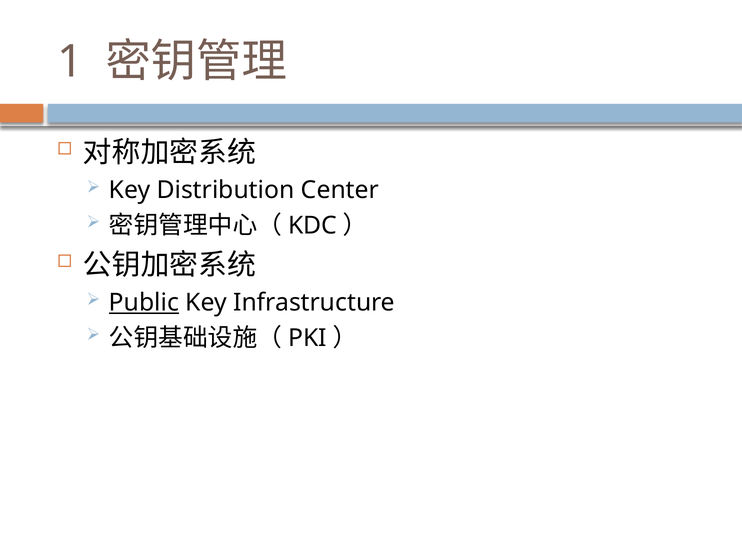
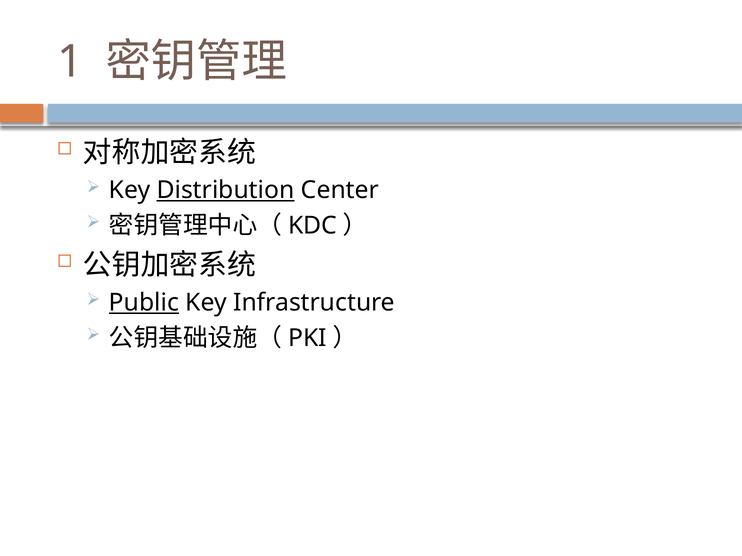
Distribution underline: none -> present (226, 190)
